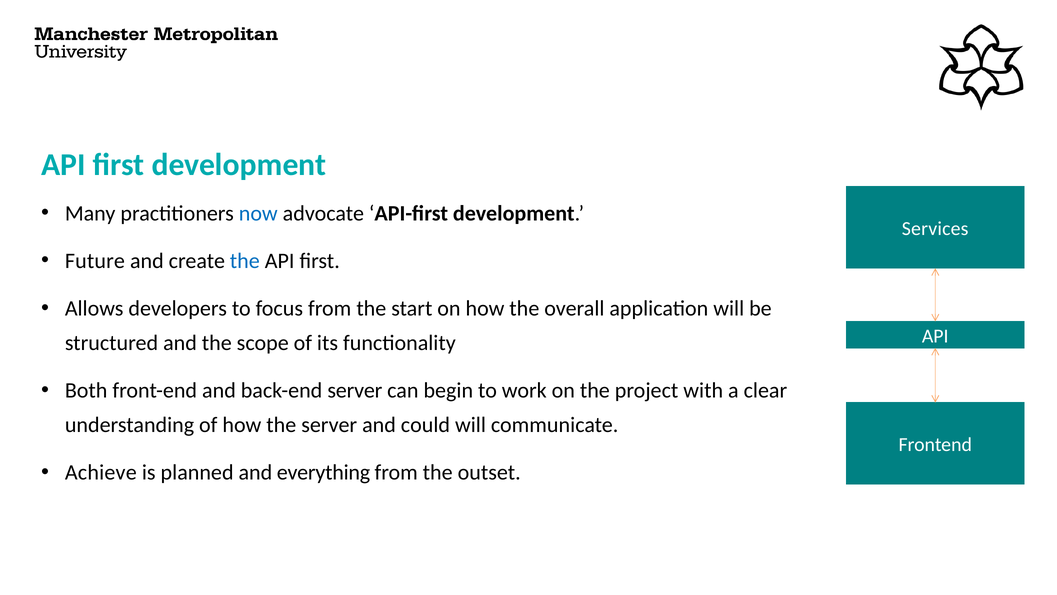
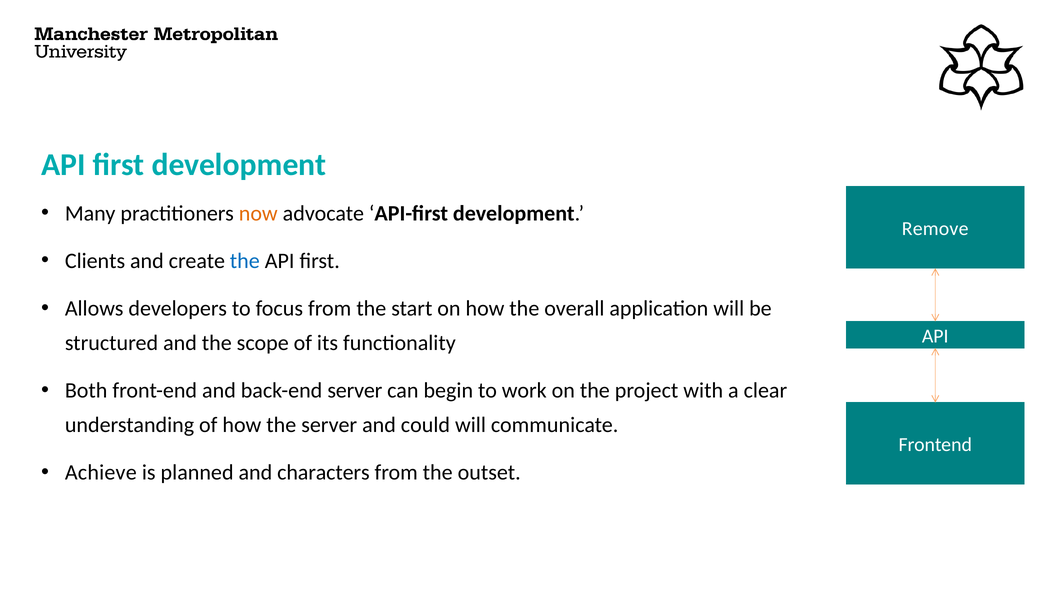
now colour: blue -> orange (258, 213)
Services: Services -> Remove (935, 229)
Future: Future -> Clients (95, 261)
everything: everything -> characters (323, 472)
